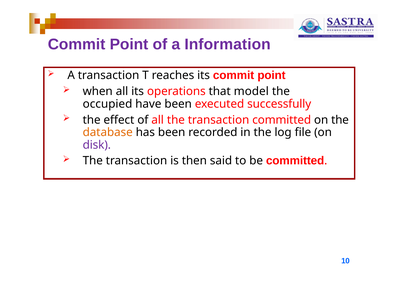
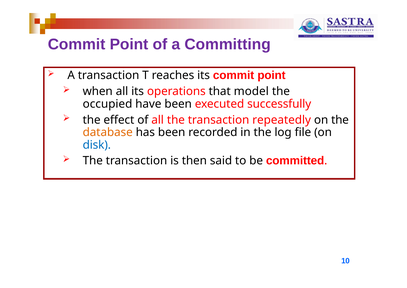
Information: Information -> Committing (228, 44)
transaction committed: committed -> repeatedly (282, 120)
disk colour: purple -> blue (97, 145)
